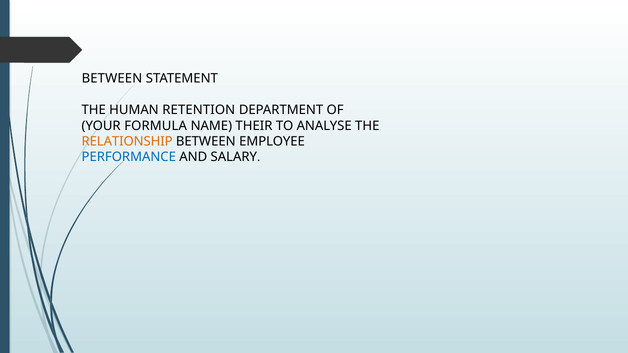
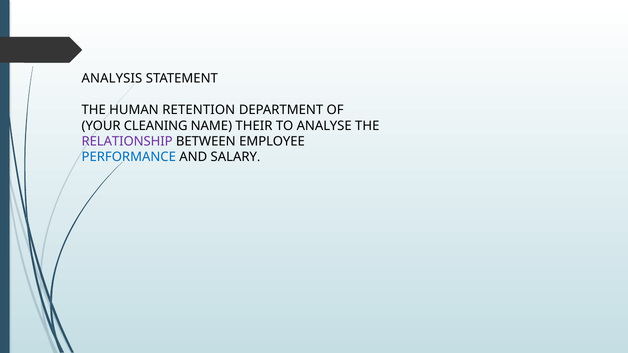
BETWEEN: BETWEEN -> ANALYSIS (112, 79)
FORMULA: FORMULA -> CLEANING (156, 126)
RELATIONSHIP colour: orange -> purple (127, 142)
